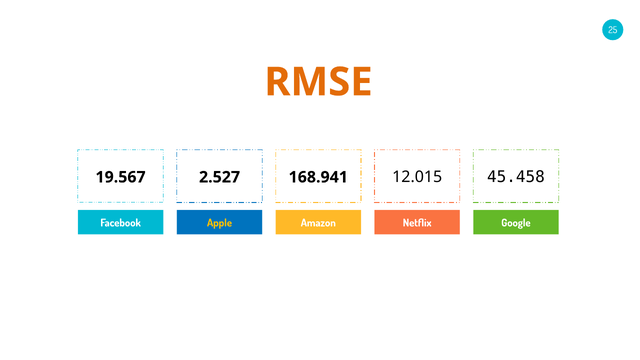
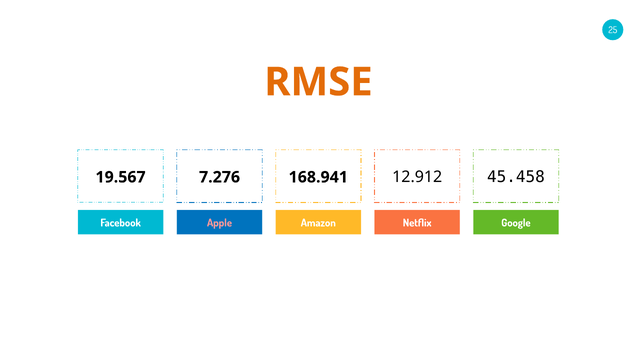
2.527: 2.527 -> 7.276 (220, 177)
12.015: 12.015 -> 12.912 (417, 177)
Apple colour: yellow -> pink (220, 223)
